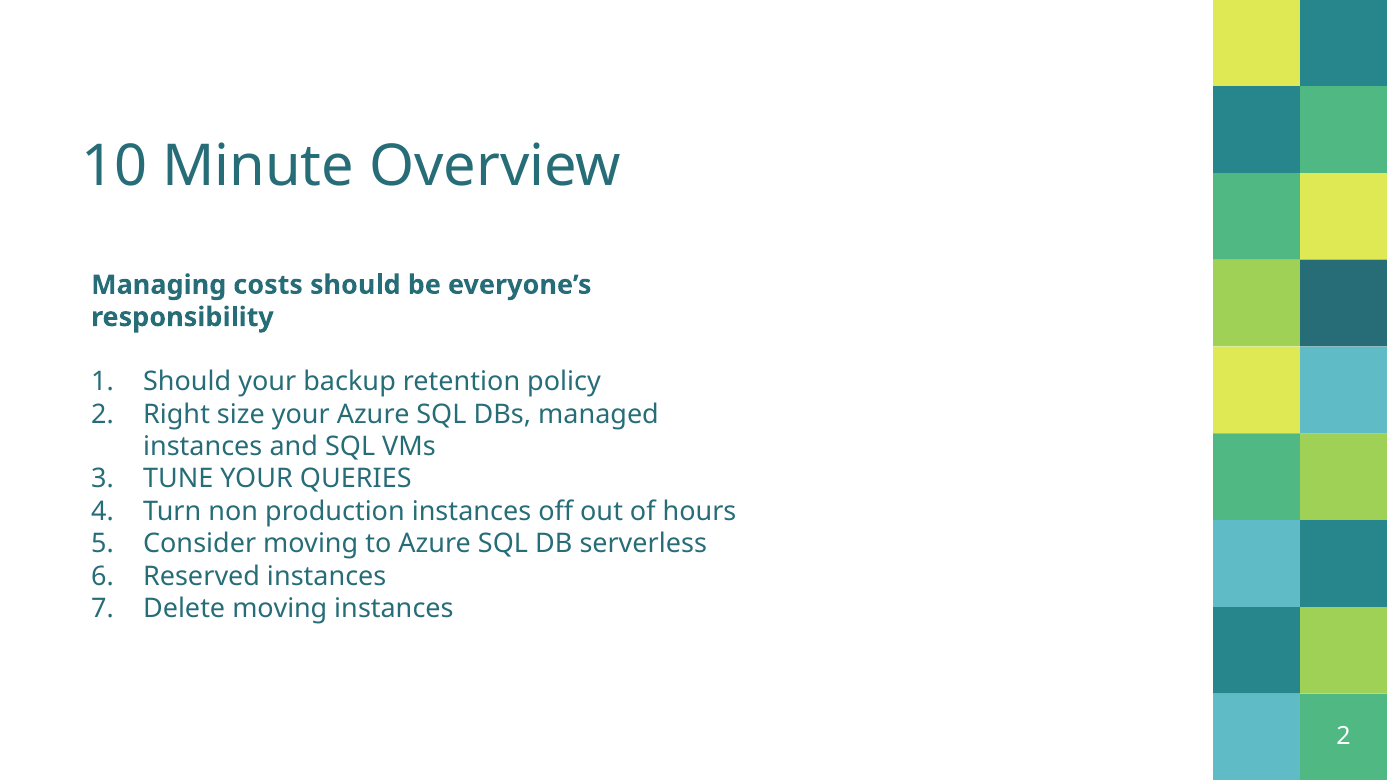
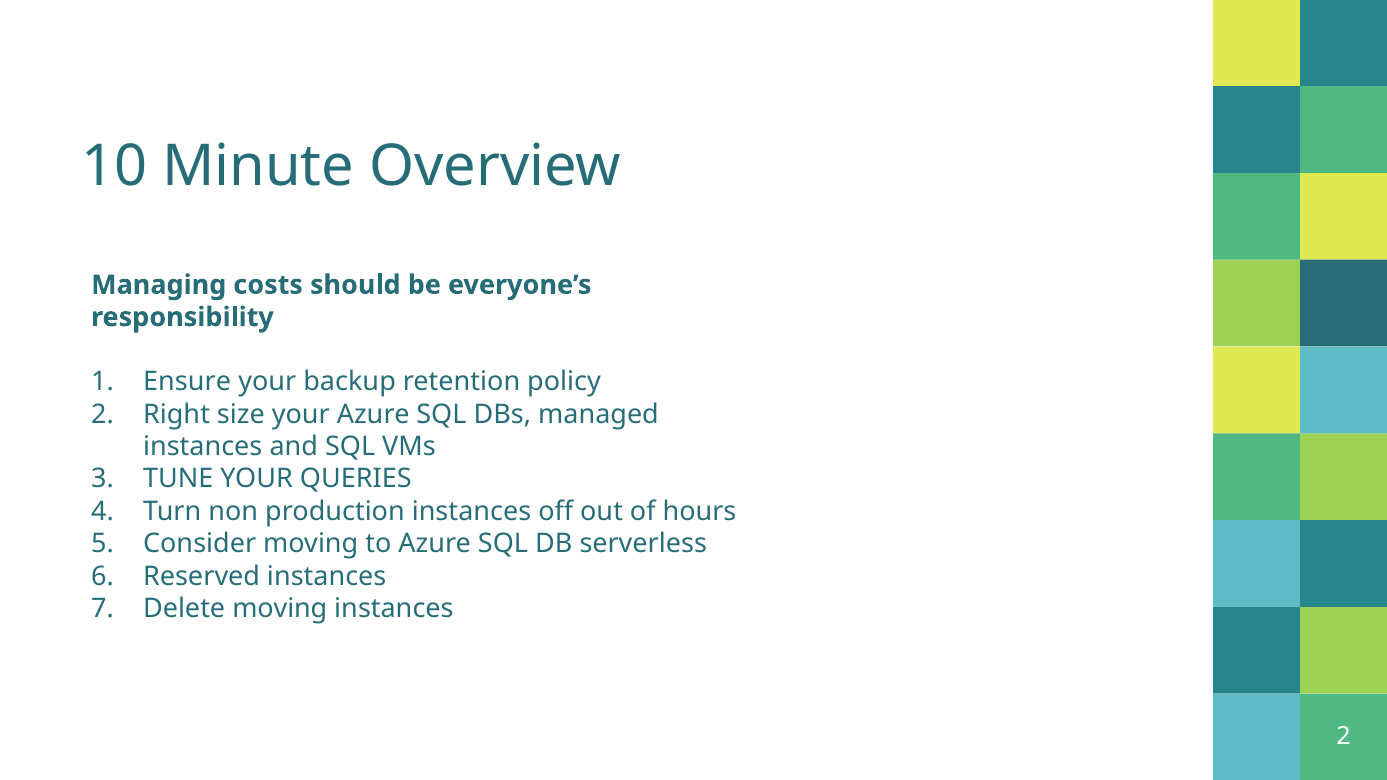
Should: Should -> Ensure (187, 382)
